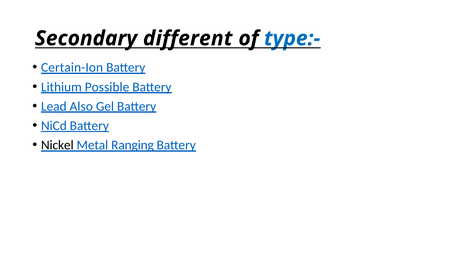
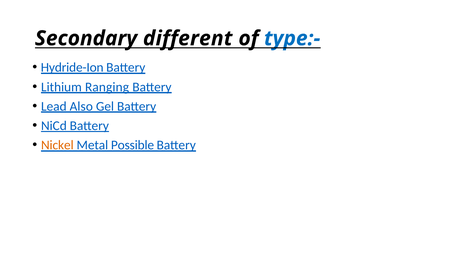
Certain-Ion: Certain-Ion -> Hydride-Ion (72, 68)
Possible: Possible -> Ranging (107, 87)
Nickel colour: black -> orange (57, 145)
Ranging: Ranging -> Possible (133, 145)
